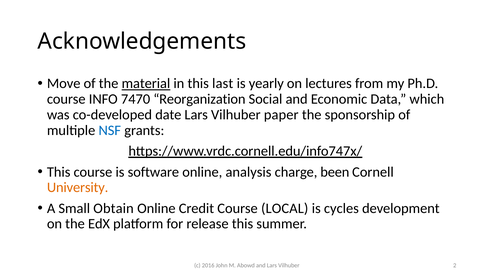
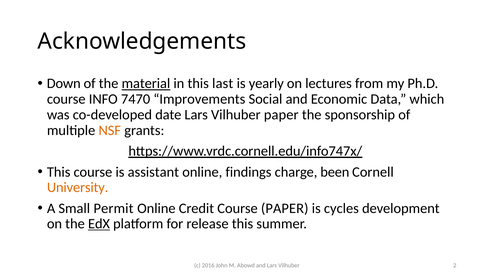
Move: Move -> Down (64, 84)
Reorganization: Reorganization -> Improvements (199, 99)
NSF colour: blue -> orange (110, 130)
software: software -> assistant (153, 172)
analysis: analysis -> findings (248, 172)
Obtain: Obtain -> Permit (114, 208)
Course LOCAL: LOCAL -> PAPER (285, 208)
EdX underline: none -> present (99, 224)
